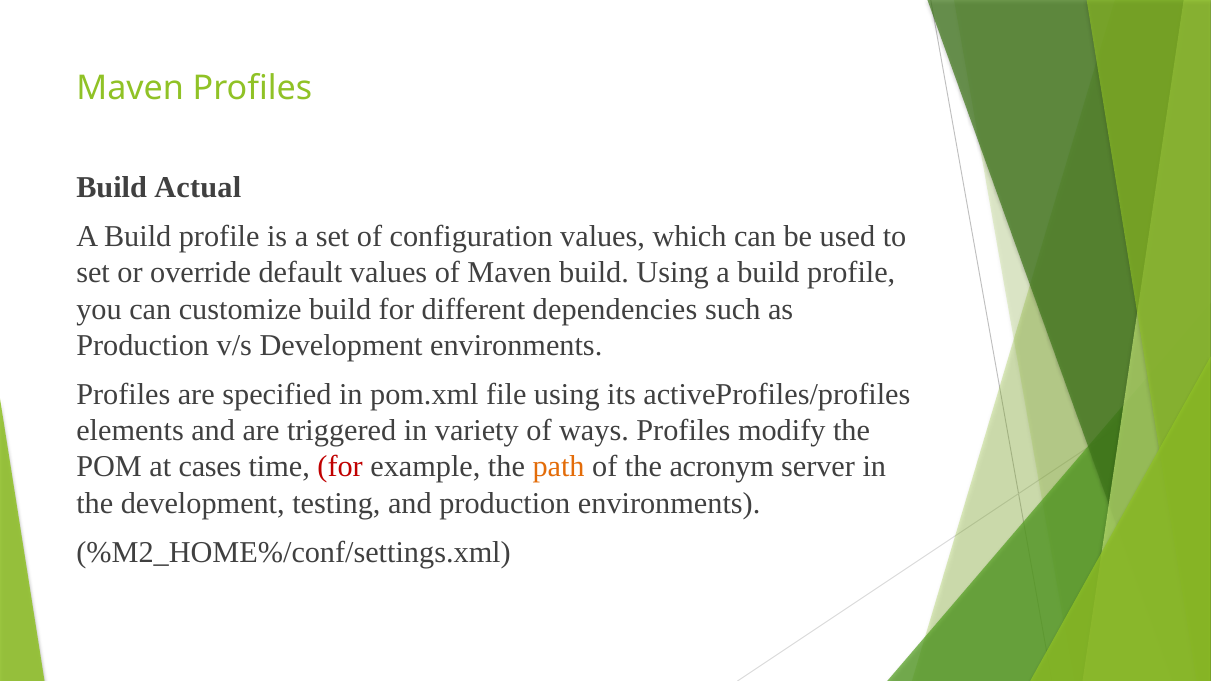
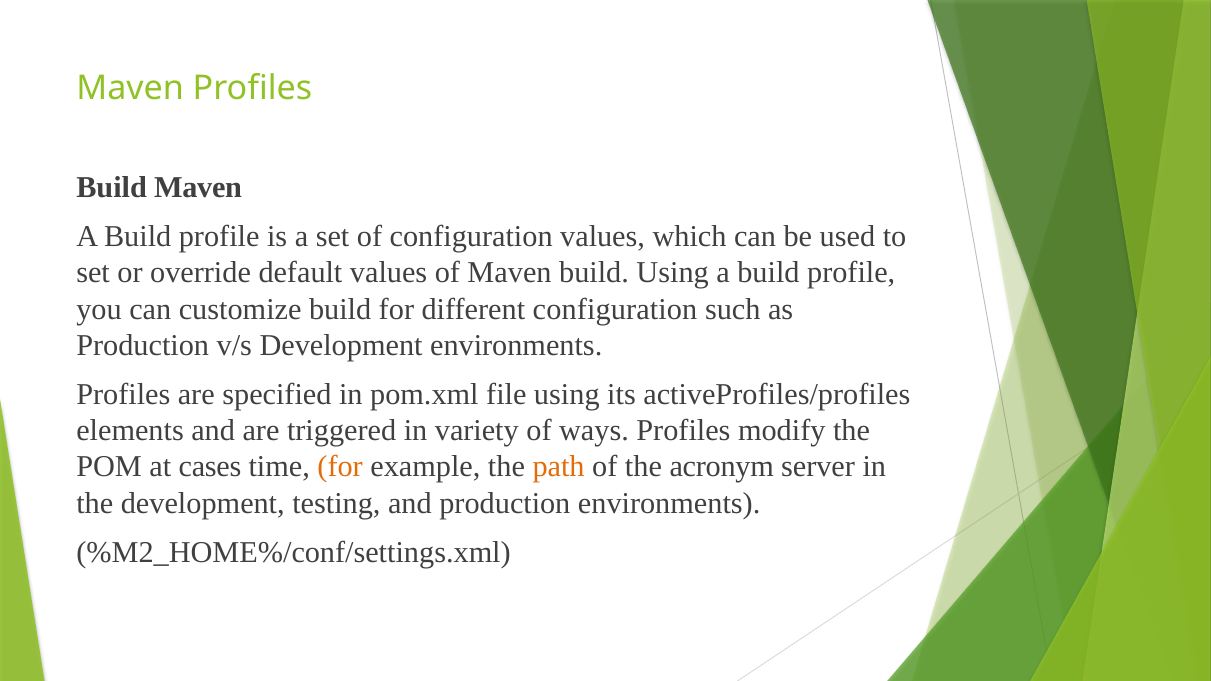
Build Actual: Actual -> Maven (198, 188)
different dependencies: dependencies -> configuration (615, 309)
for colour: red -> orange (340, 467)
